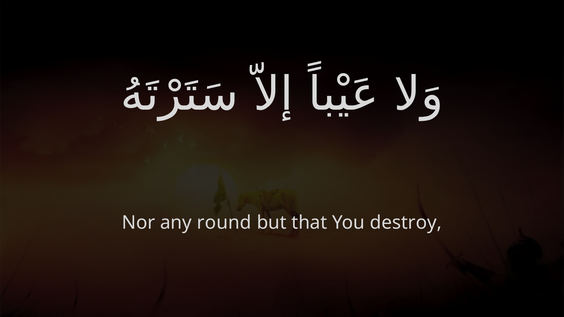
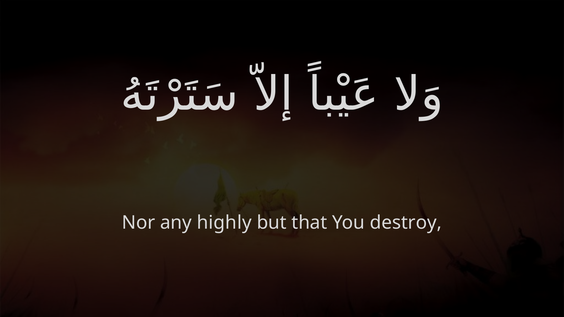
round: round -> highly (224, 223)
